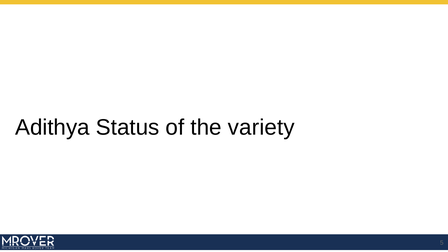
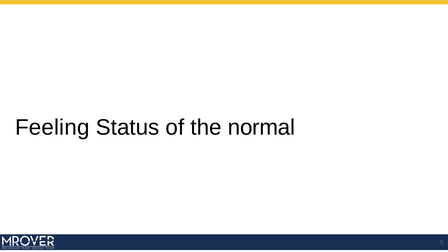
Adithya: Adithya -> Feeling (52, 128)
variety: variety -> normal (261, 128)
